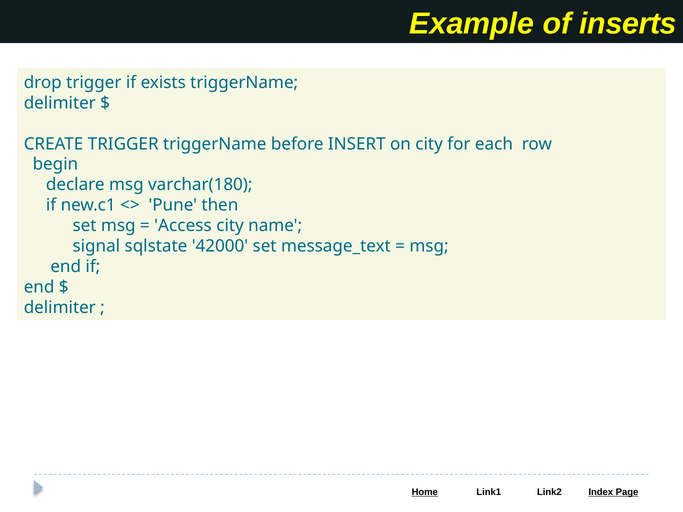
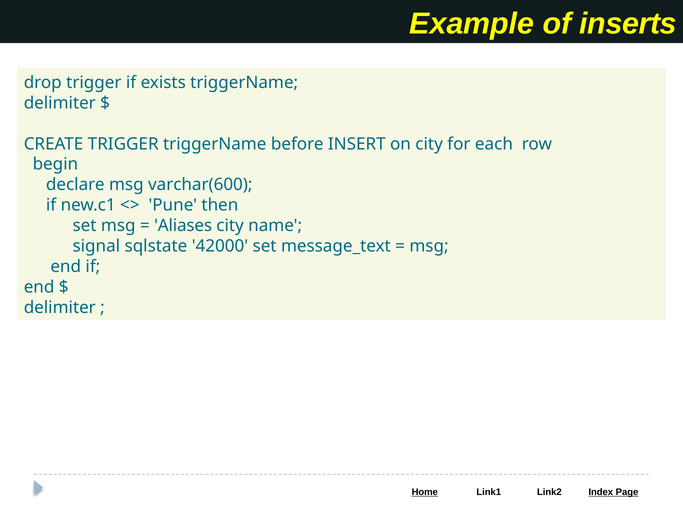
varchar(180: varchar(180 -> varchar(600 (200, 185)
Access: Access -> Aliases (183, 226)
